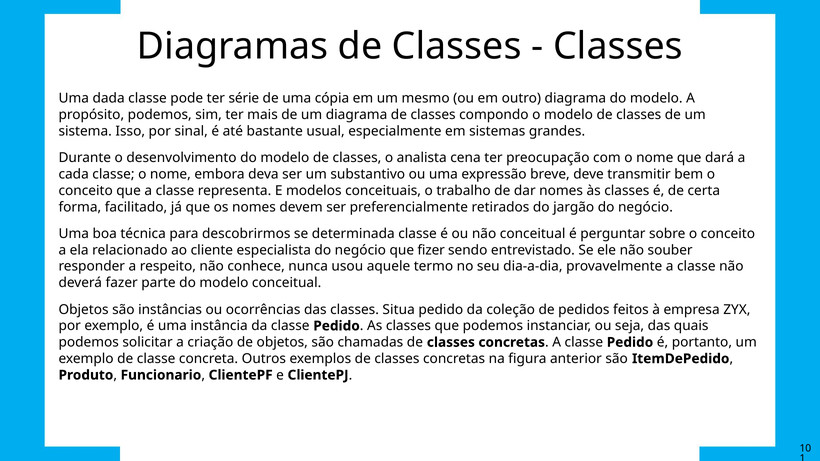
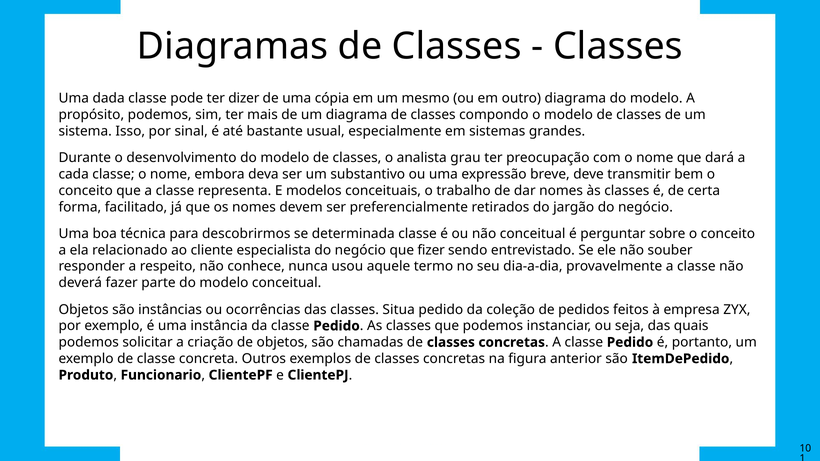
série: série -> dizer (244, 98)
cena: cena -> grau (465, 158)
